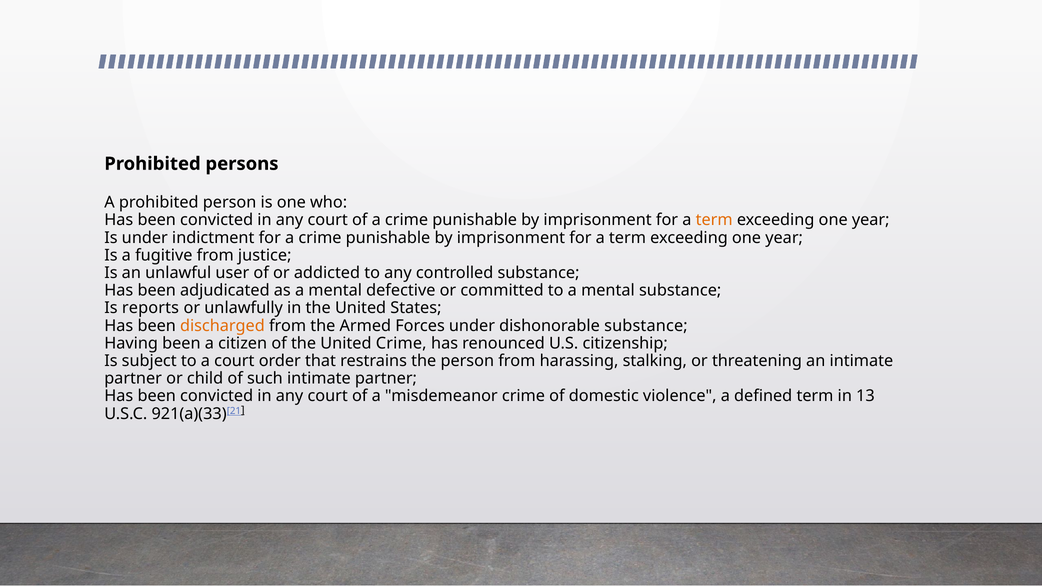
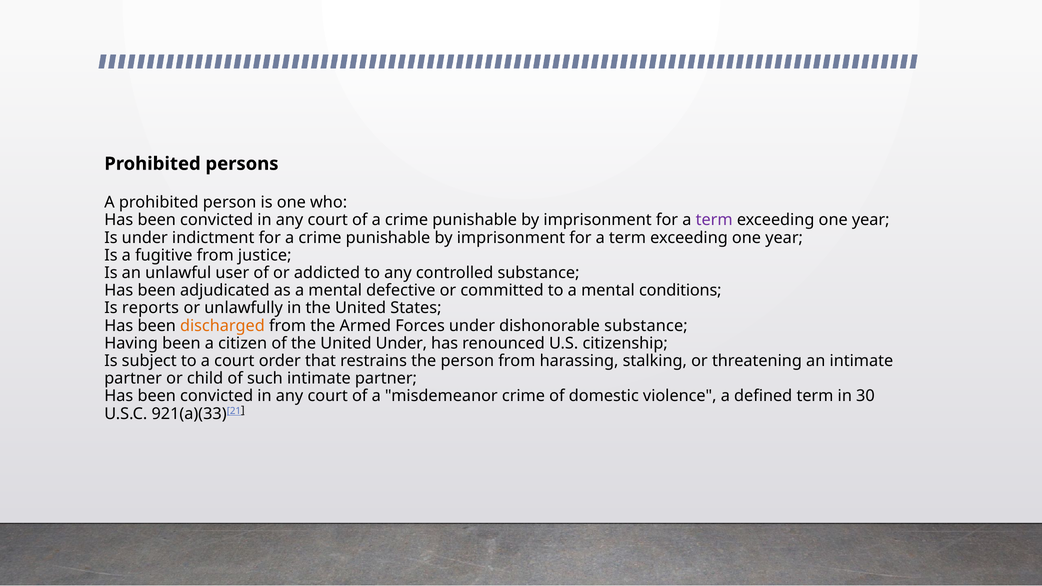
term colour: orange -> purple (714, 220)
mental substance: substance -> conditions (680, 291)
United Crime: Crime -> Under (401, 343)
13: 13 -> 30 (865, 396)
